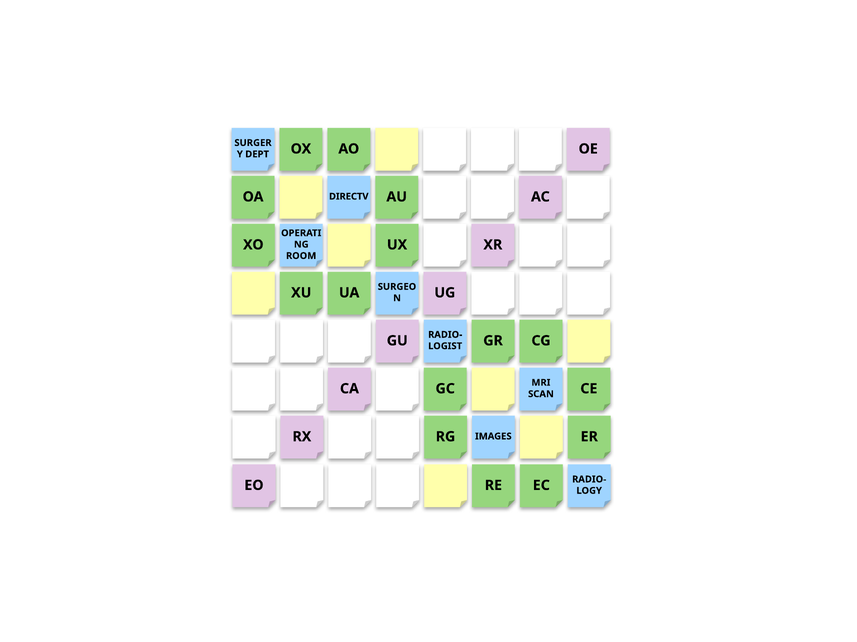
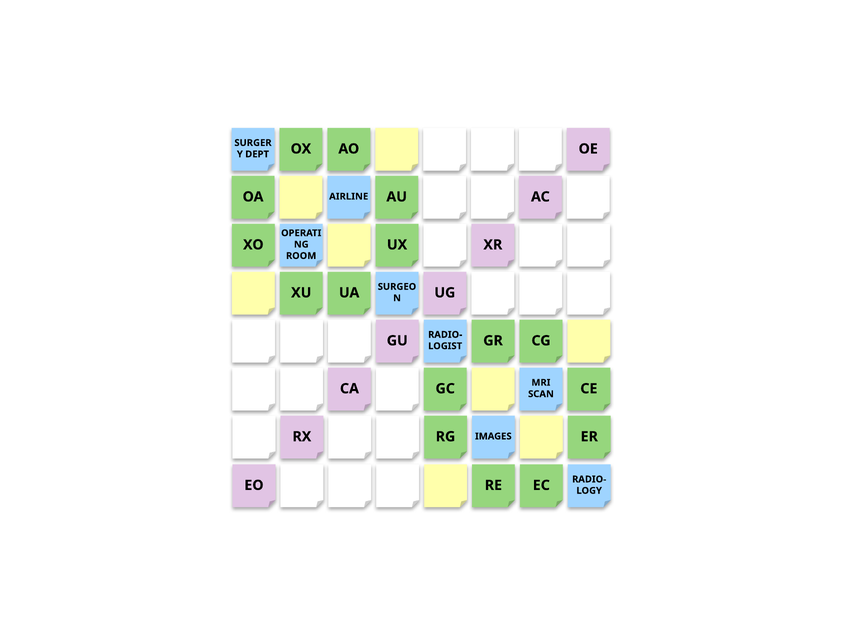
DIRECTV: DIRECTV -> AIRLINE (349, 197)
